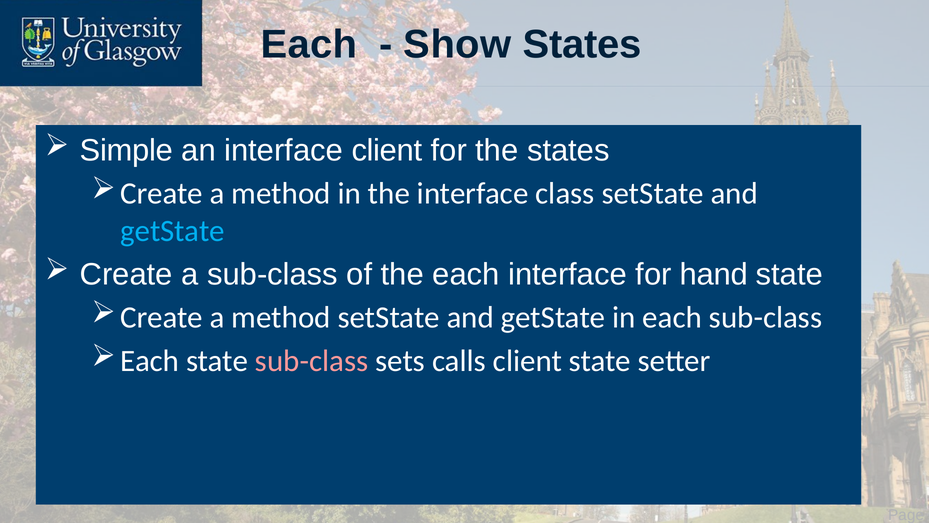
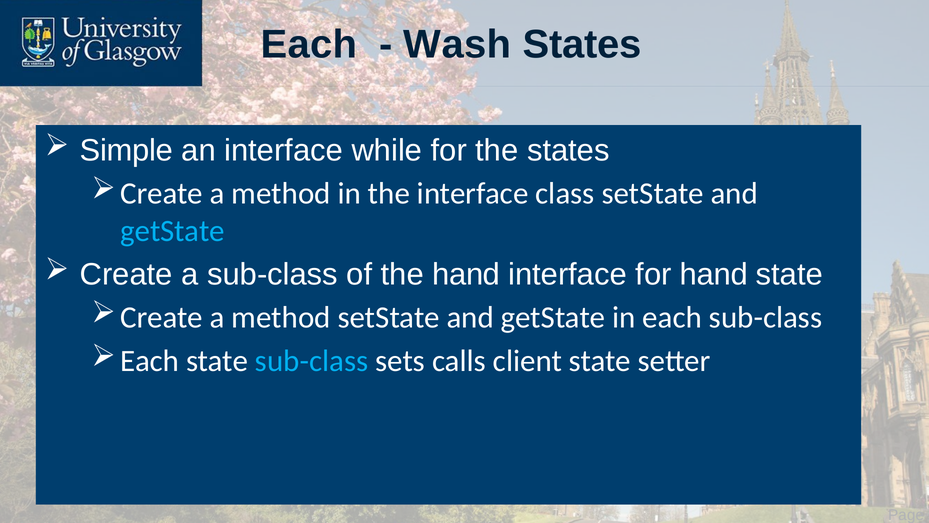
Show: Show -> Wash (457, 44)
interface client: client -> while (387, 150)
the each: each -> hand (466, 274)
sub-class colour: pink -> light blue (312, 361)
